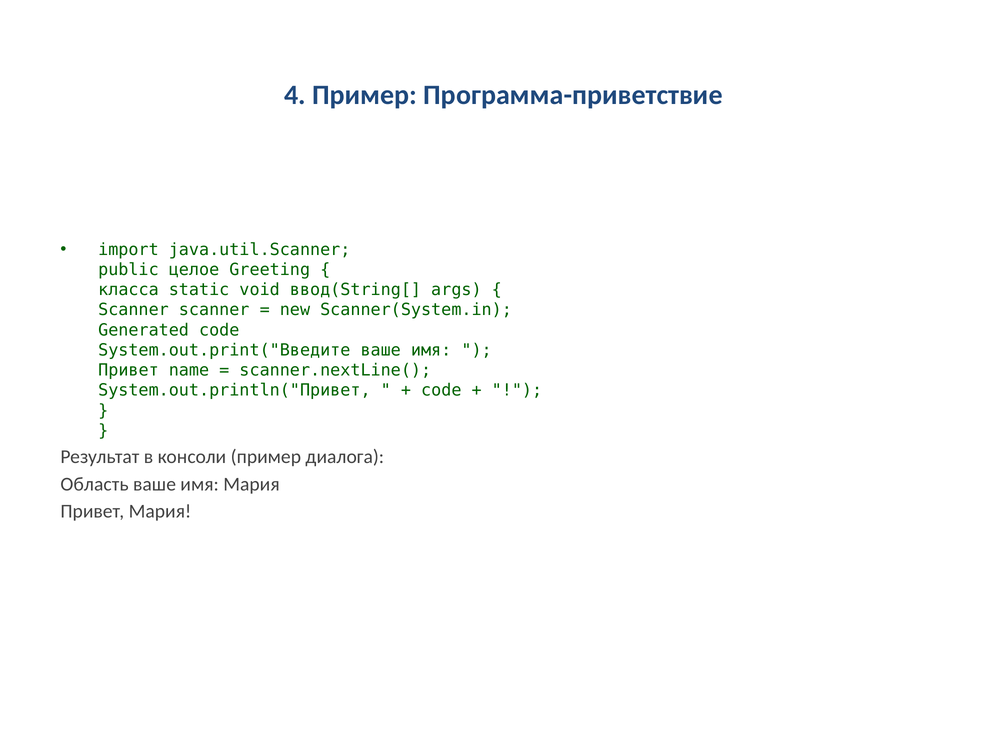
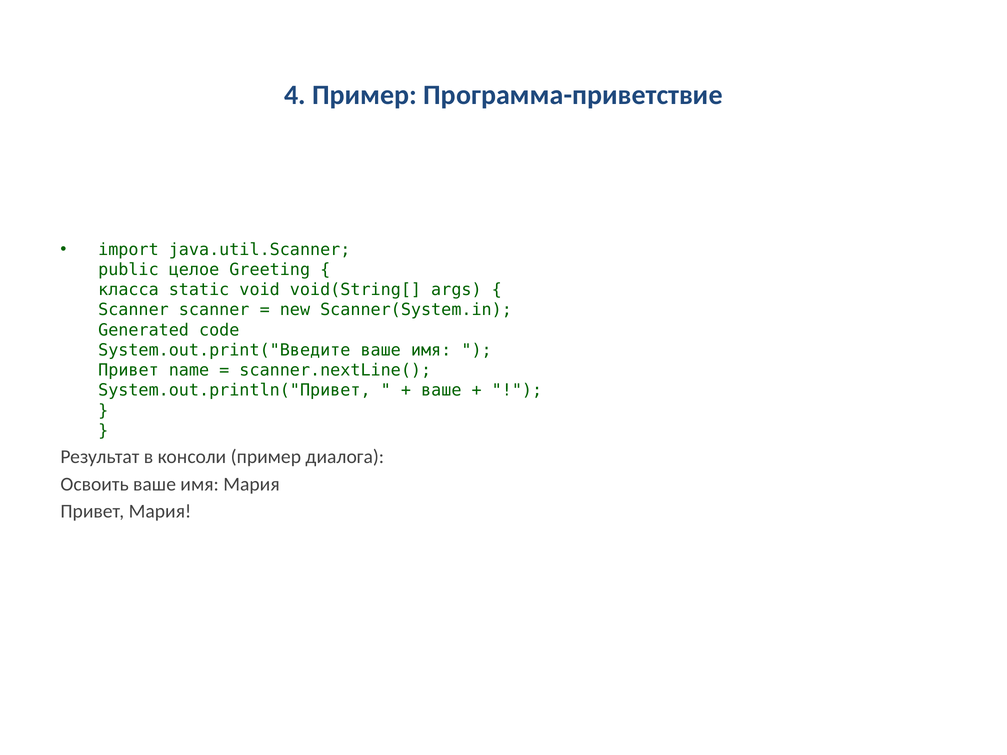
ввод(String[: ввод(String[ -> void(String[ (355, 290)
code: code -> ваше (441, 391)
Область: Область -> Освоить (95, 484)
